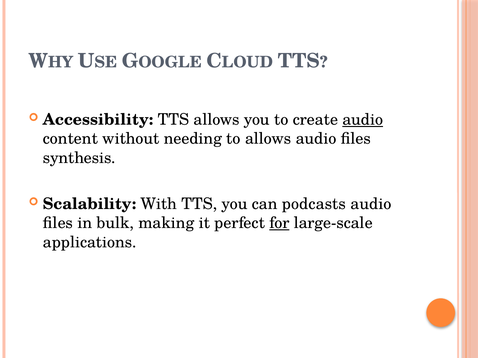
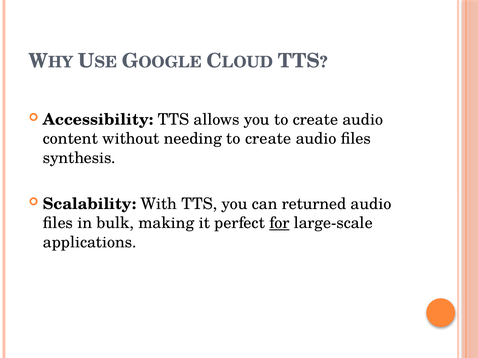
audio underline: present -> none (363, 120)
needing to allows: allows -> create (268, 139)
podcasts: podcasts -> returned (314, 204)
